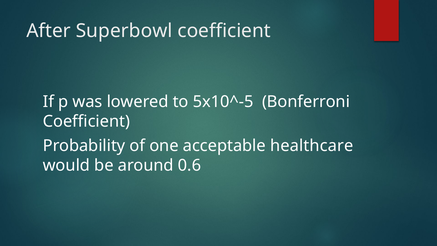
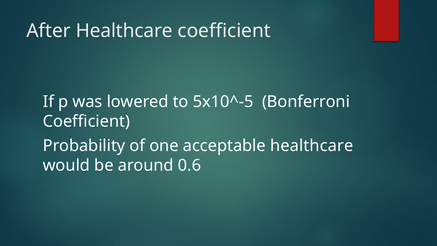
After Superbowl: Superbowl -> Healthcare (124, 31)
